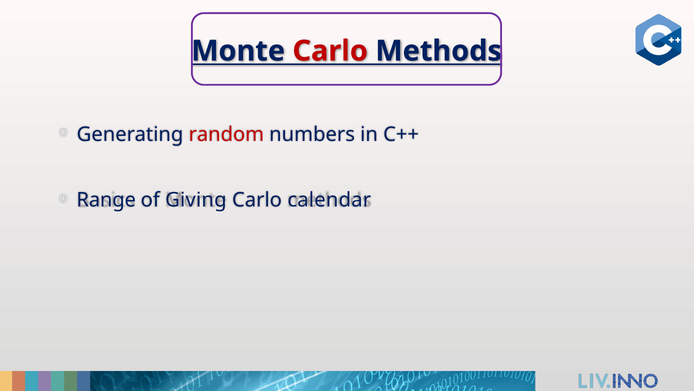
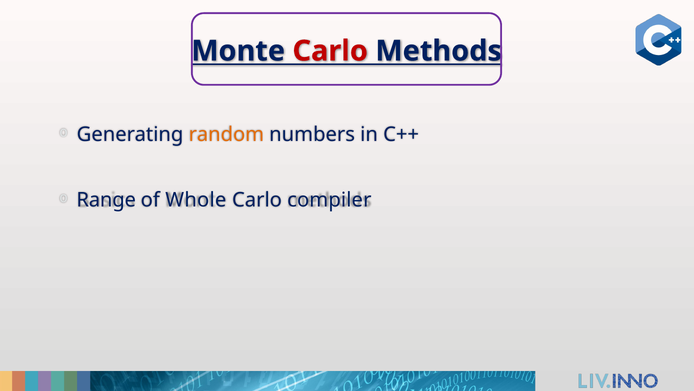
random colour: red -> orange (226, 134)
Giving: Giving -> Whole (196, 200)
calendar: calendar -> compiler (329, 200)
